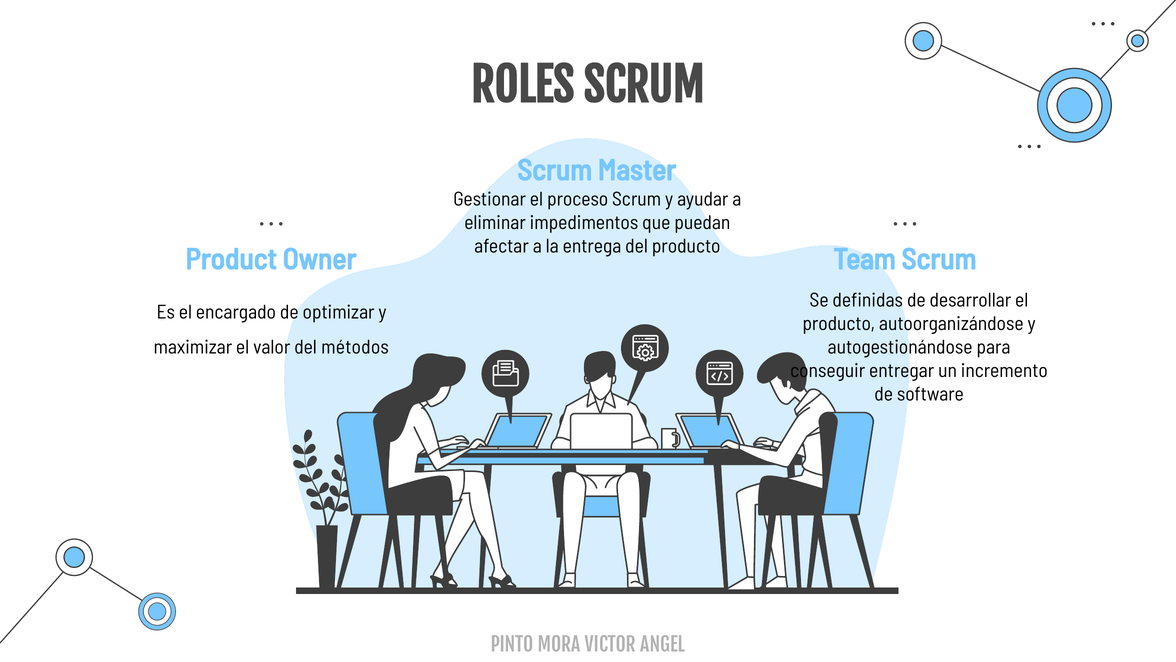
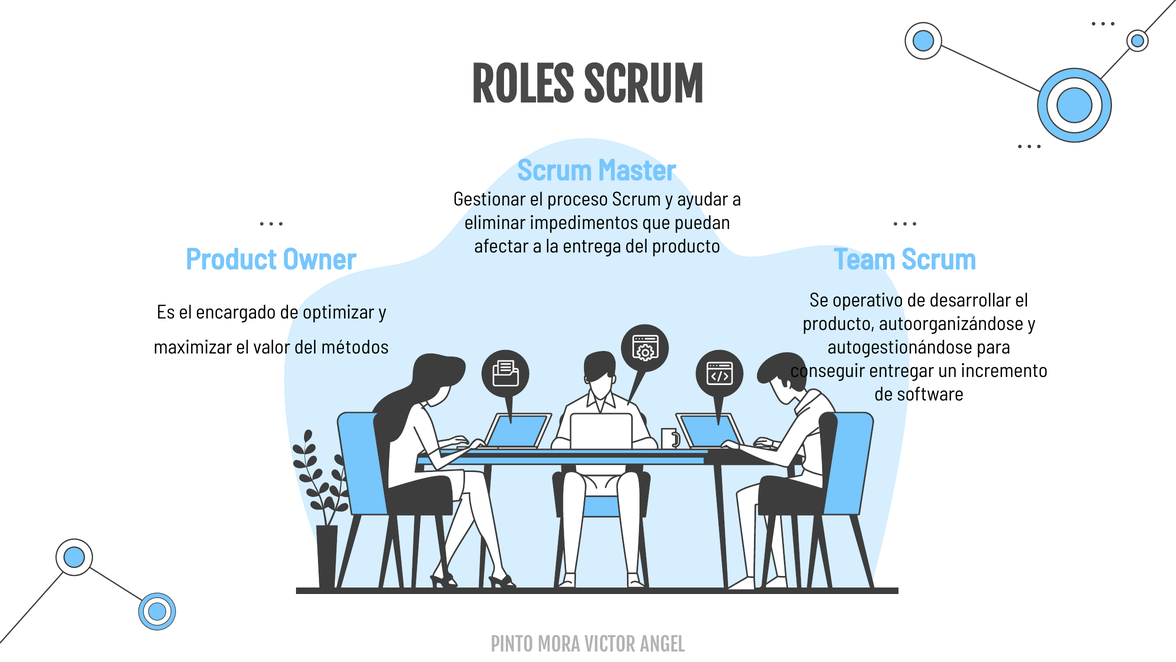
definidas: definidas -> operativo (868, 300)
